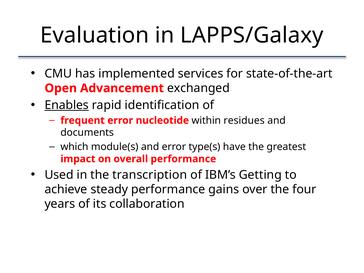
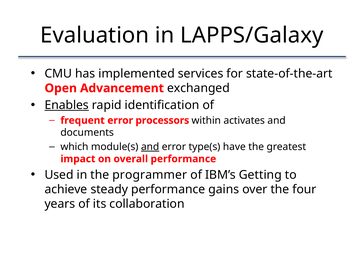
nucleotide: nucleotide -> processors (162, 120)
residues: residues -> activates (244, 120)
and underline: none -> present (150, 147)
transcription: transcription -> programmer (150, 175)
